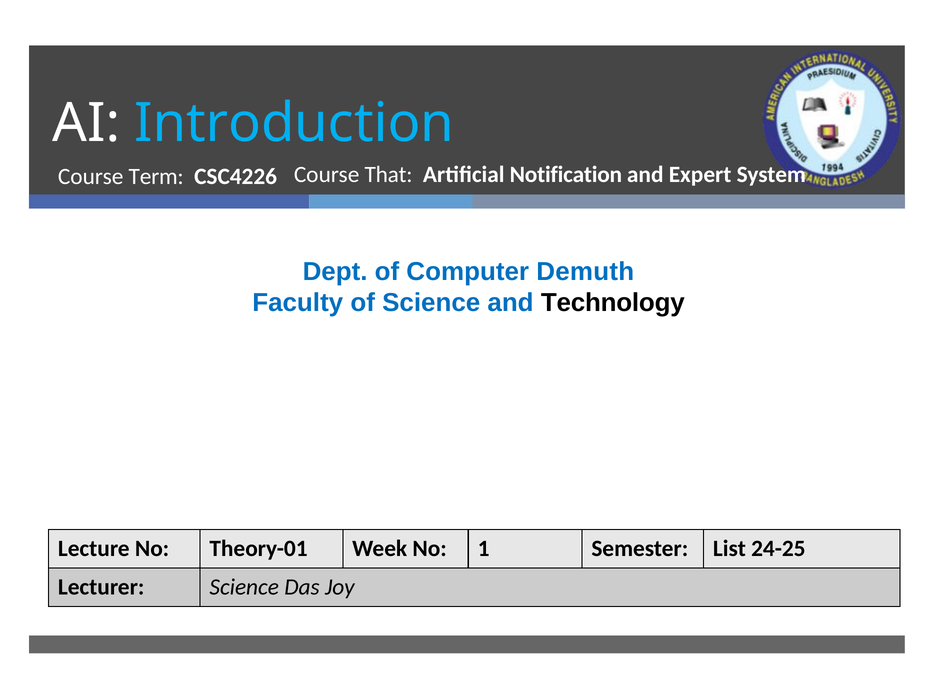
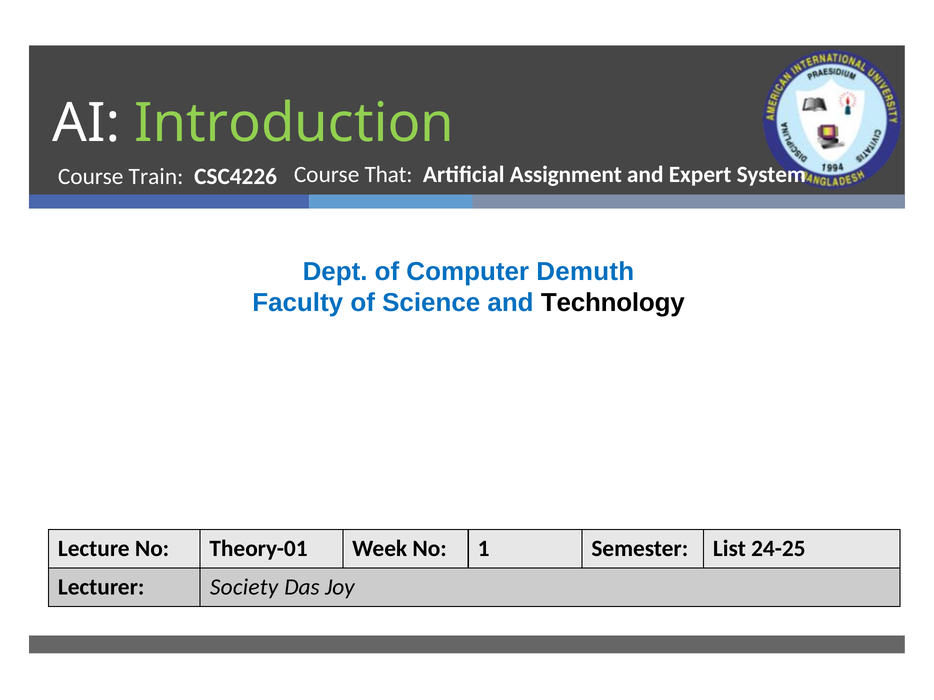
Introduction colour: light blue -> light green (294, 123)
Notification: Notification -> Assignment (566, 175)
Term: Term -> Train (156, 177)
Lecturer Science: Science -> Society (244, 588)
